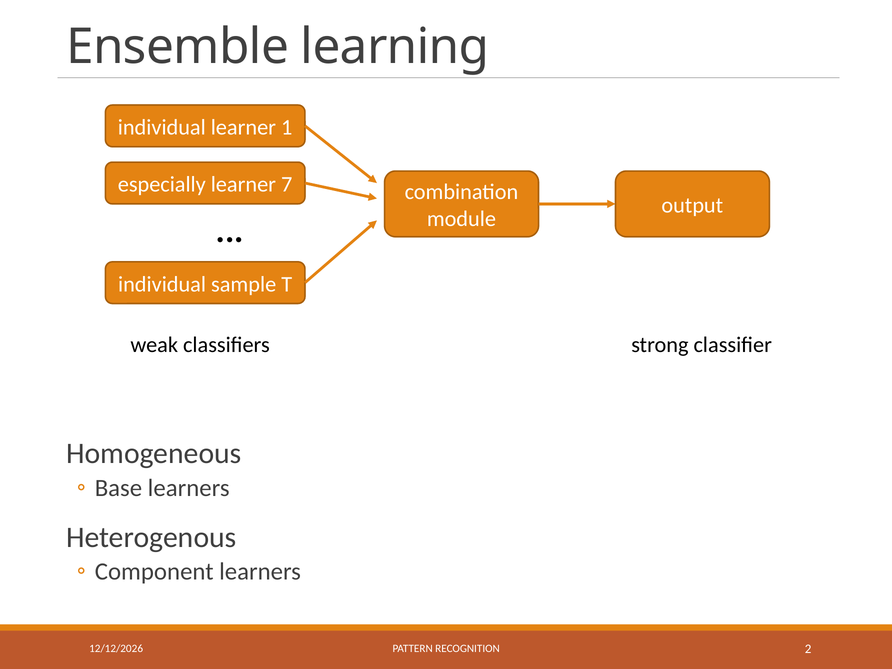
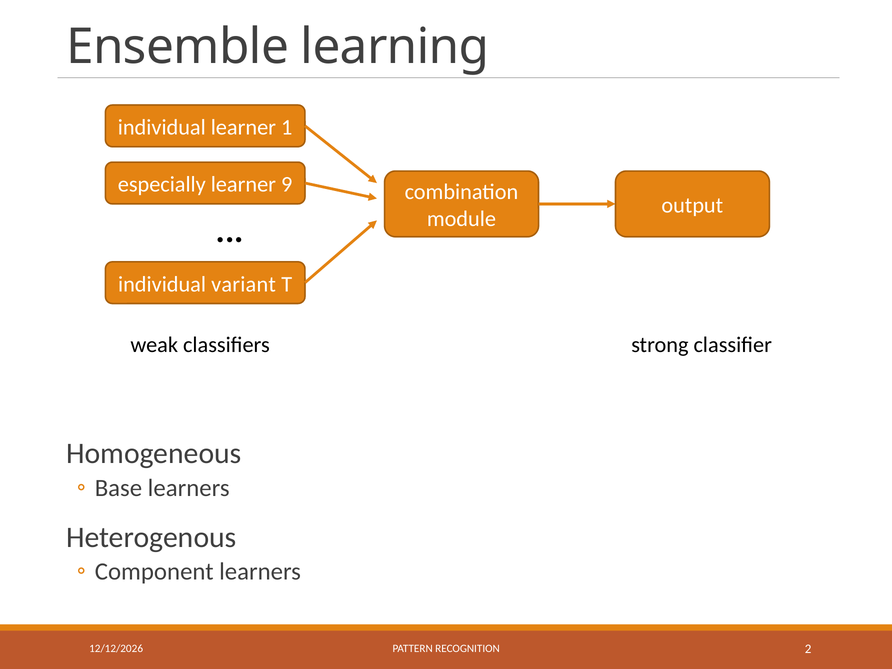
7: 7 -> 9 (287, 185)
sample: sample -> variant (244, 284)
